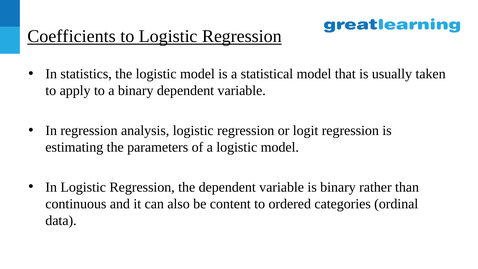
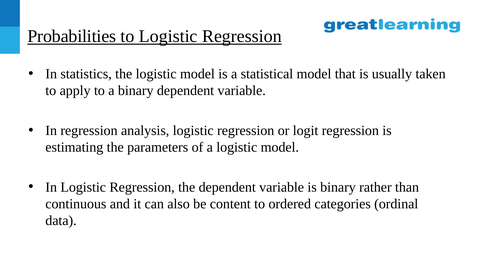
Coefficients: Coefficients -> Probabilities (72, 36)
